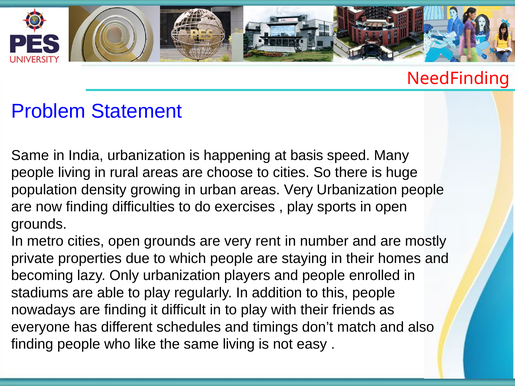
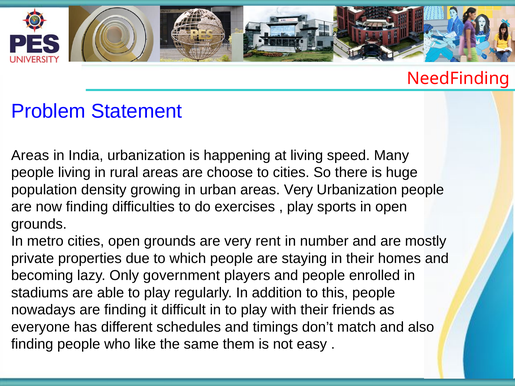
Same: Same -> Areas (30, 155)
at basis: basis -> living (307, 155)
Only urbanization: urbanization -> government (181, 276)
same living: living -> them (239, 344)
